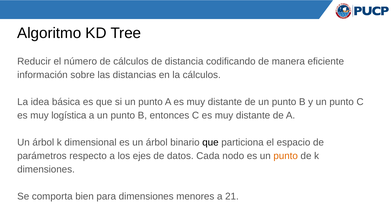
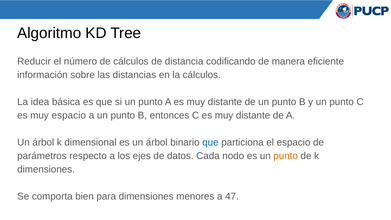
muy logística: logística -> espacio (69, 115)
que colour: black -> blue (210, 142)
21: 21 -> 47 (232, 196)
